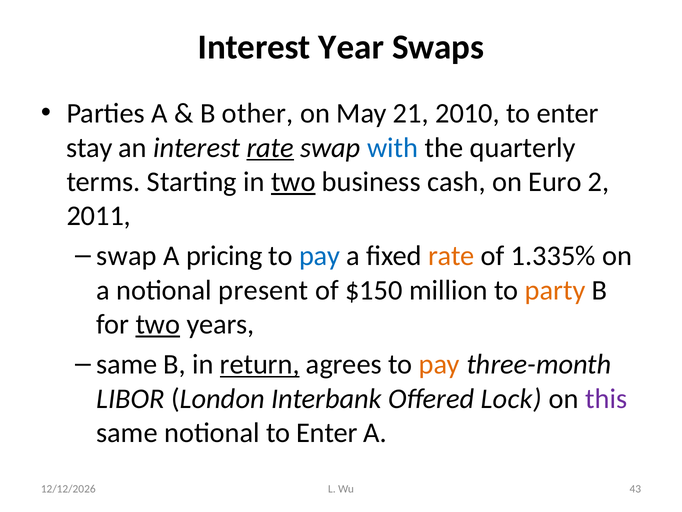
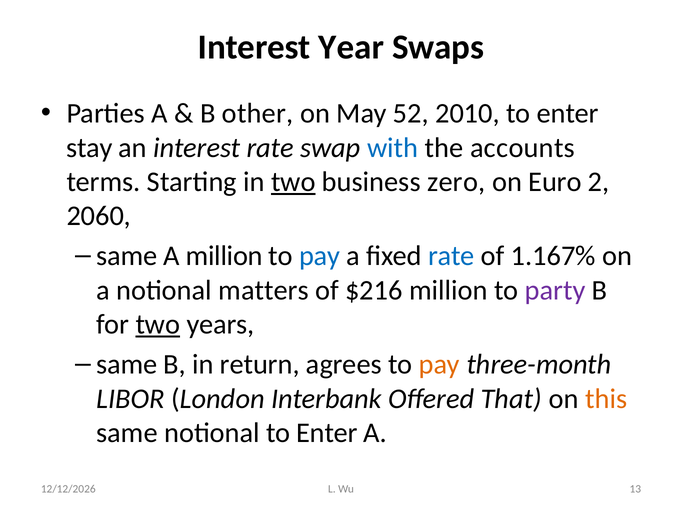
21: 21 -> 52 (411, 113)
rate underline: present -> none (270, 147)
quarterly: quarterly -> accounts (523, 147)
cash: cash -> zero (456, 182)
2011: 2011 -> 2060 (99, 216)
swap: swap -> same (127, 256)
A pricing: pricing -> million (224, 256)
rate colour: orange -> blue (451, 256)
1.335%: 1.335% -> 1.167% (553, 256)
present: present -> matters (263, 290)
$150: $150 -> $216 (374, 290)
party colour: orange -> purple (555, 290)
return underline: present -> none (260, 364)
Lock: Lock -> That (511, 398)
this colour: purple -> orange (606, 398)
43: 43 -> 13 (635, 488)
